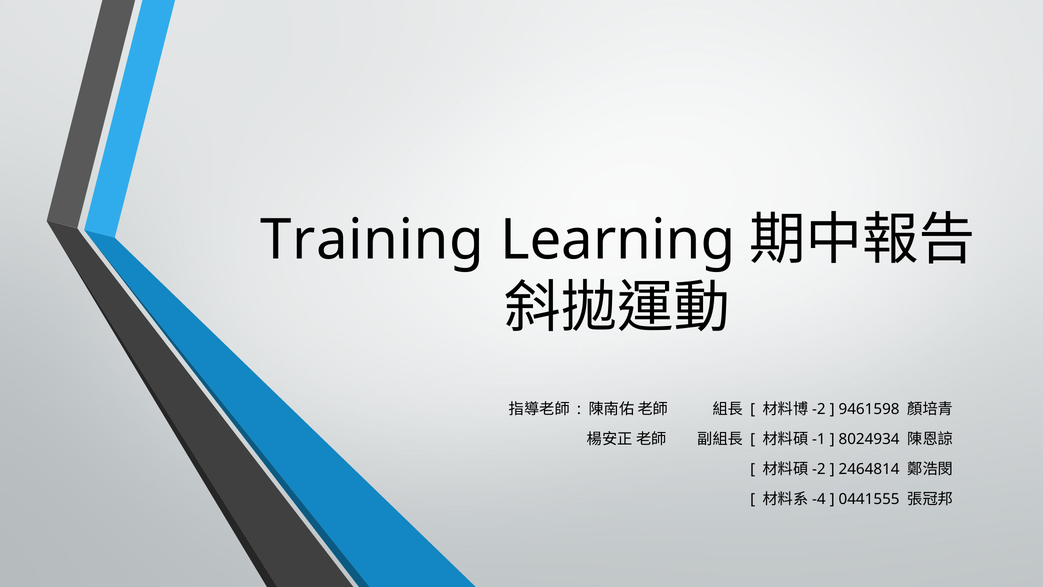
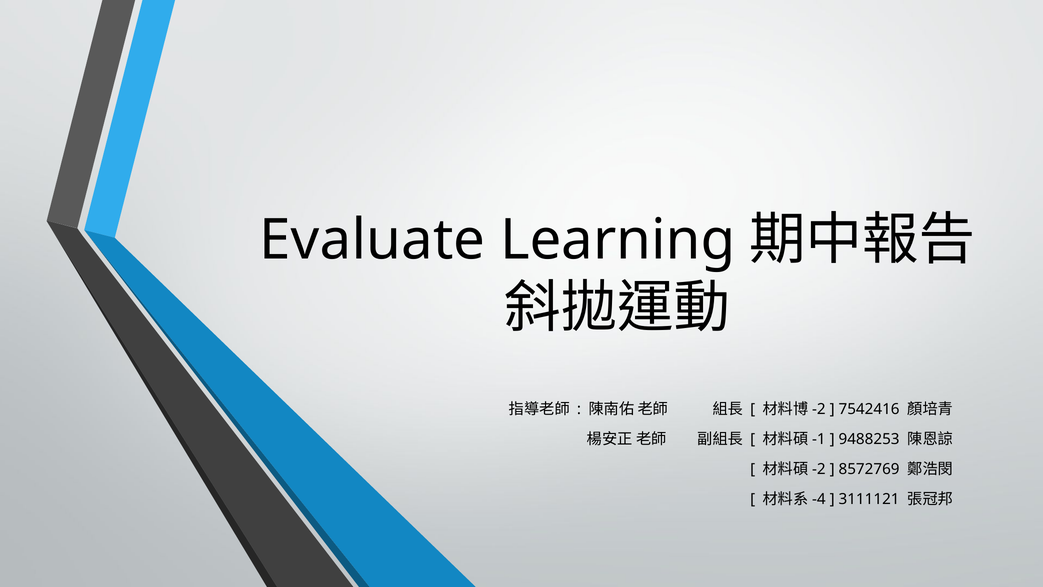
Training: Training -> Evaluate (372, 240)
9461598: 9461598 -> 7542416 (869, 409)
8024934: 8024934 -> 9488253 (869, 439)
2464814: 2464814 -> 8572769 (869, 469)
0441555: 0441555 -> 3111121 (869, 499)
